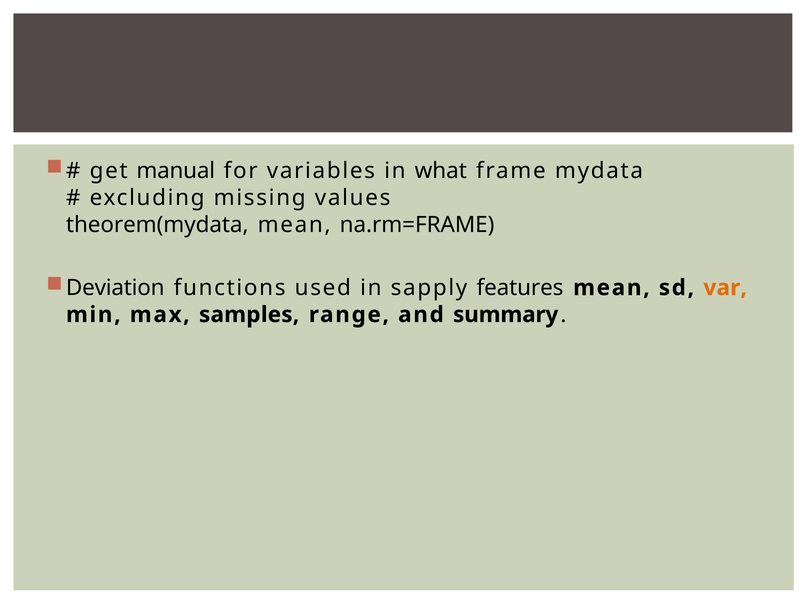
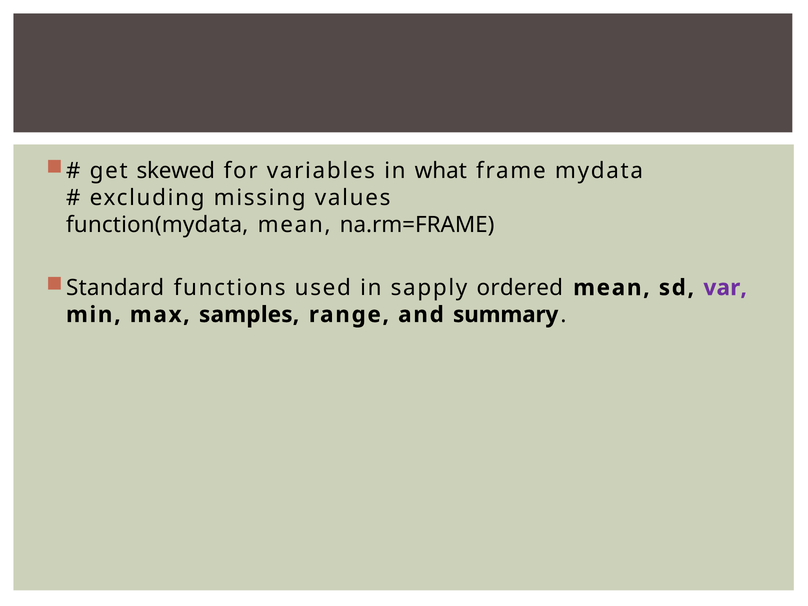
manual: manual -> skewed (176, 171)
theorem(mydata: theorem(mydata -> function(mydata (157, 225)
Deviation: Deviation -> Standard (115, 288)
features: features -> ordered (520, 288)
var colour: orange -> purple (725, 288)
